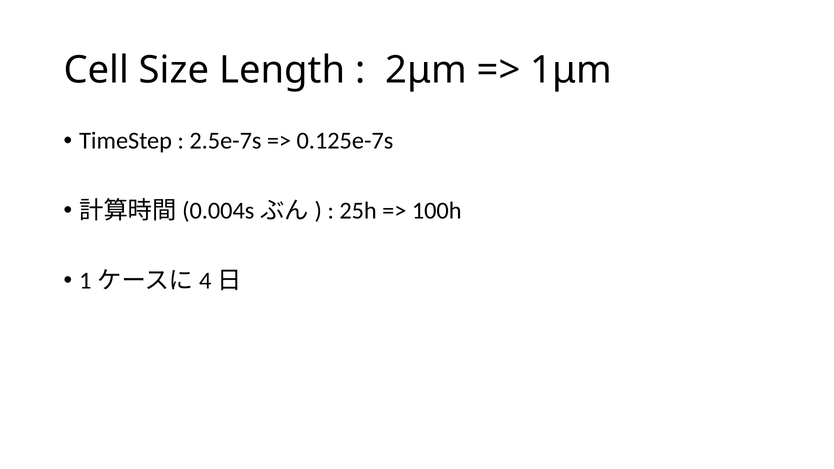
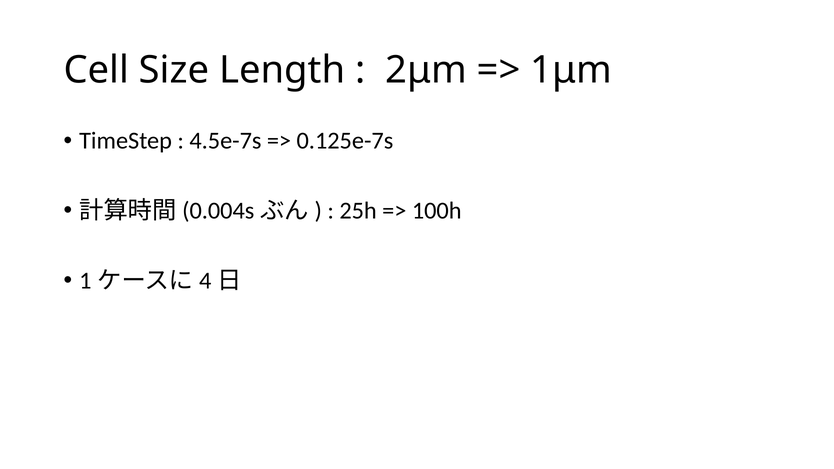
2.5e-7s: 2.5e-7s -> 4.5e-7s (225, 141)
